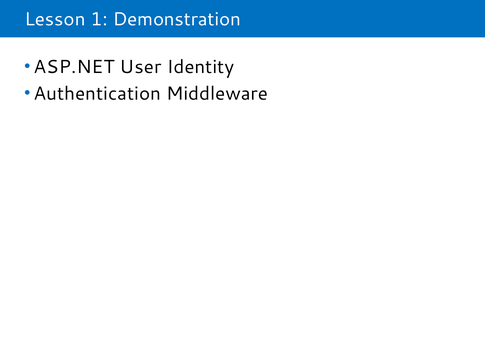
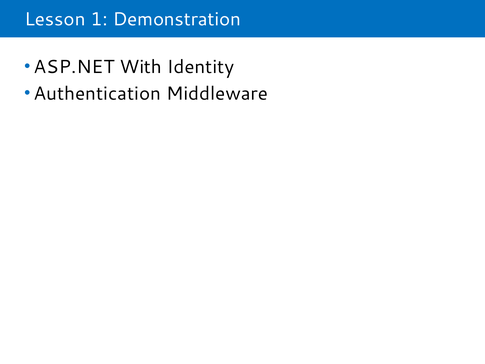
User: User -> With (141, 67)
